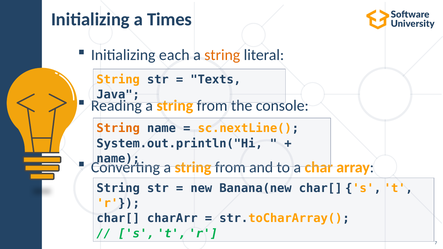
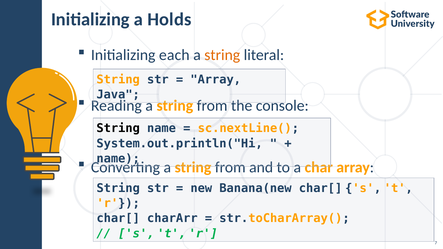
Times: Times -> Holds (169, 19)
Texts: Texts -> Array (216, 79)
String colour: orange -> black (118, 128)
